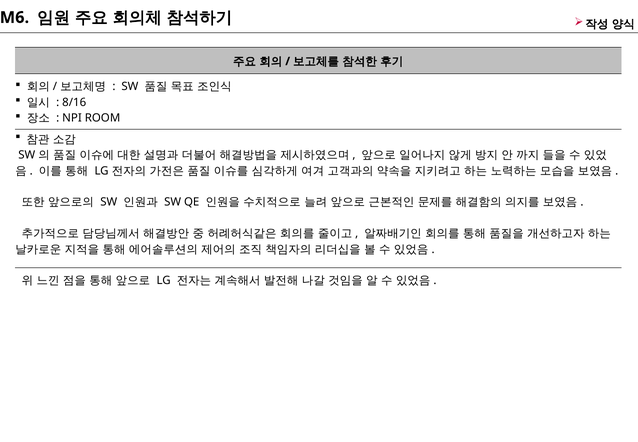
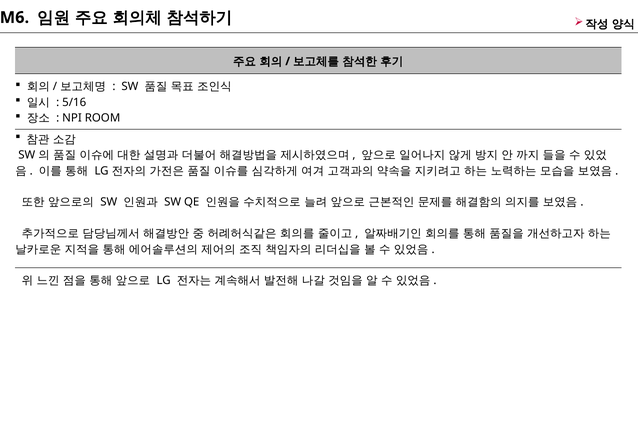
8/16: 8/16 -> 5/16 (74, 102)
